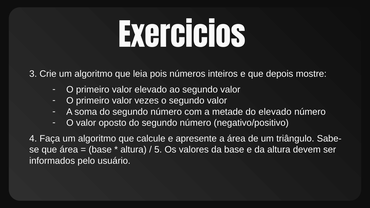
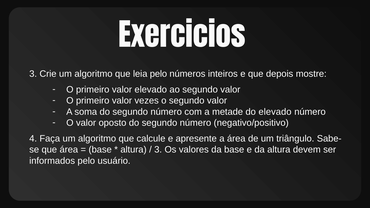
leia pois: pois -> pelo (158, 74)
5: 5 -> 3 (158, 150)
